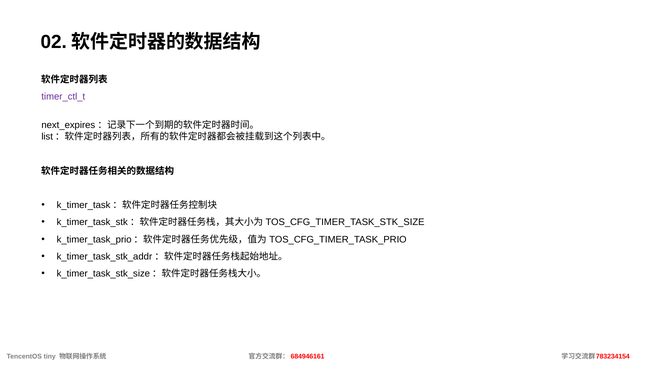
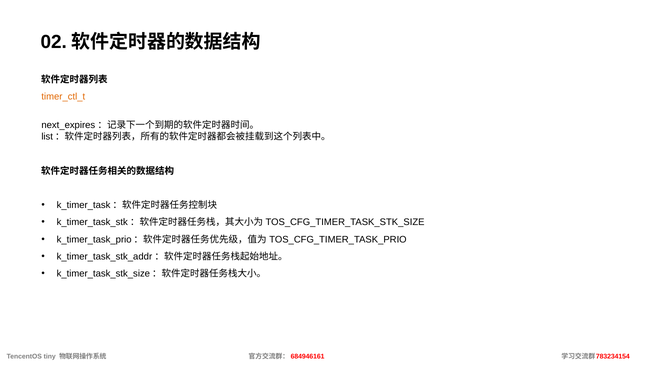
timer_ctl_t colour: purple -> orange (63, 97)
